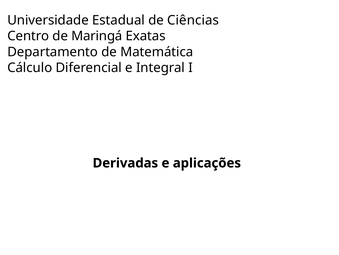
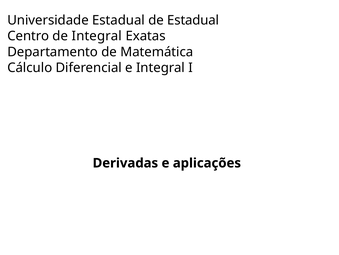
de Ciências: Ciências -> Estadual (193, 20)
de Maringá: Maringá -> Integral (97, 36)
